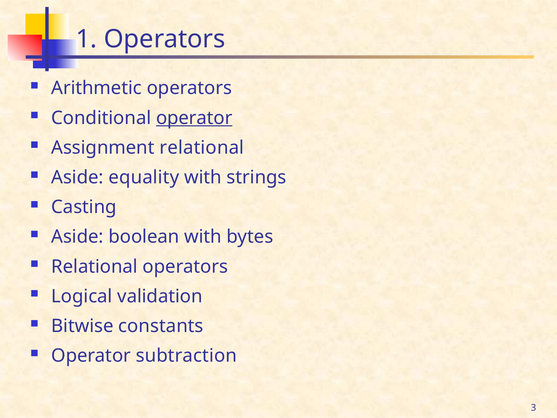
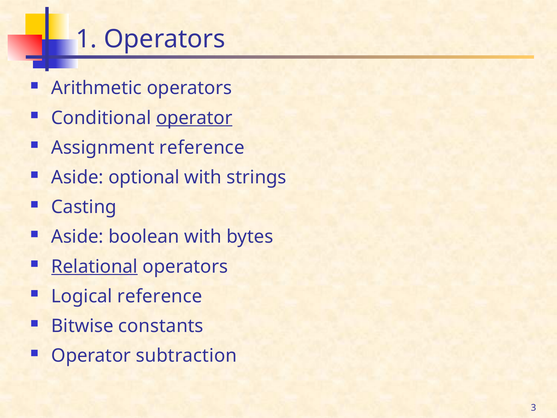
Assignment relational: relational -> reference (202, 148)
equality: equality -> optional (144, 177)
Relational underline: none -> present (95, 266)
Logical validation: validation -> reference (160, 296)
